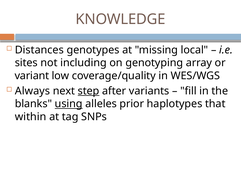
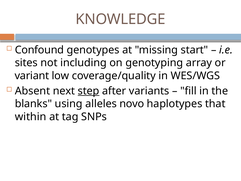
Distances: Distances -> Confound (39, 50)
local: local -> start (194, 50)
Always: Always -> Absent (32, 91)
using underline: present -> none (69, 104)
prior: prior -> novo (132, 104)
